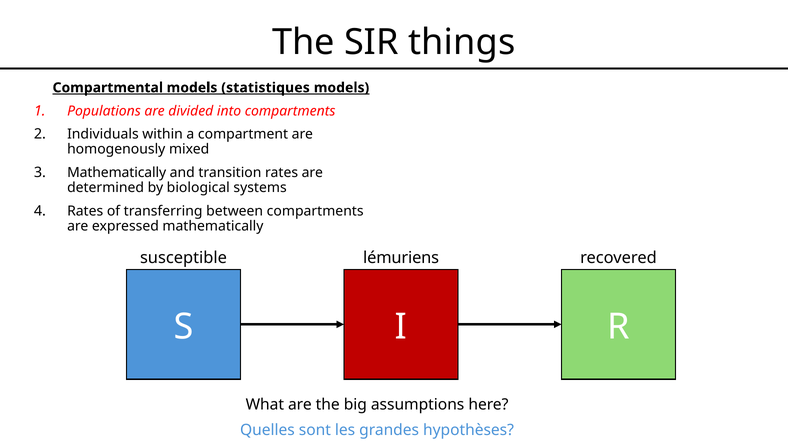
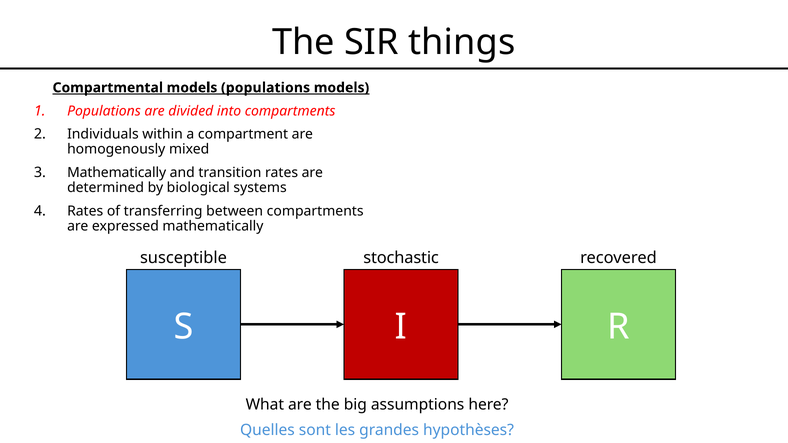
models statistiques: statistiques -> populations (266, 88)
lémuriens: lémuriens -> stochastic (401, 258)
